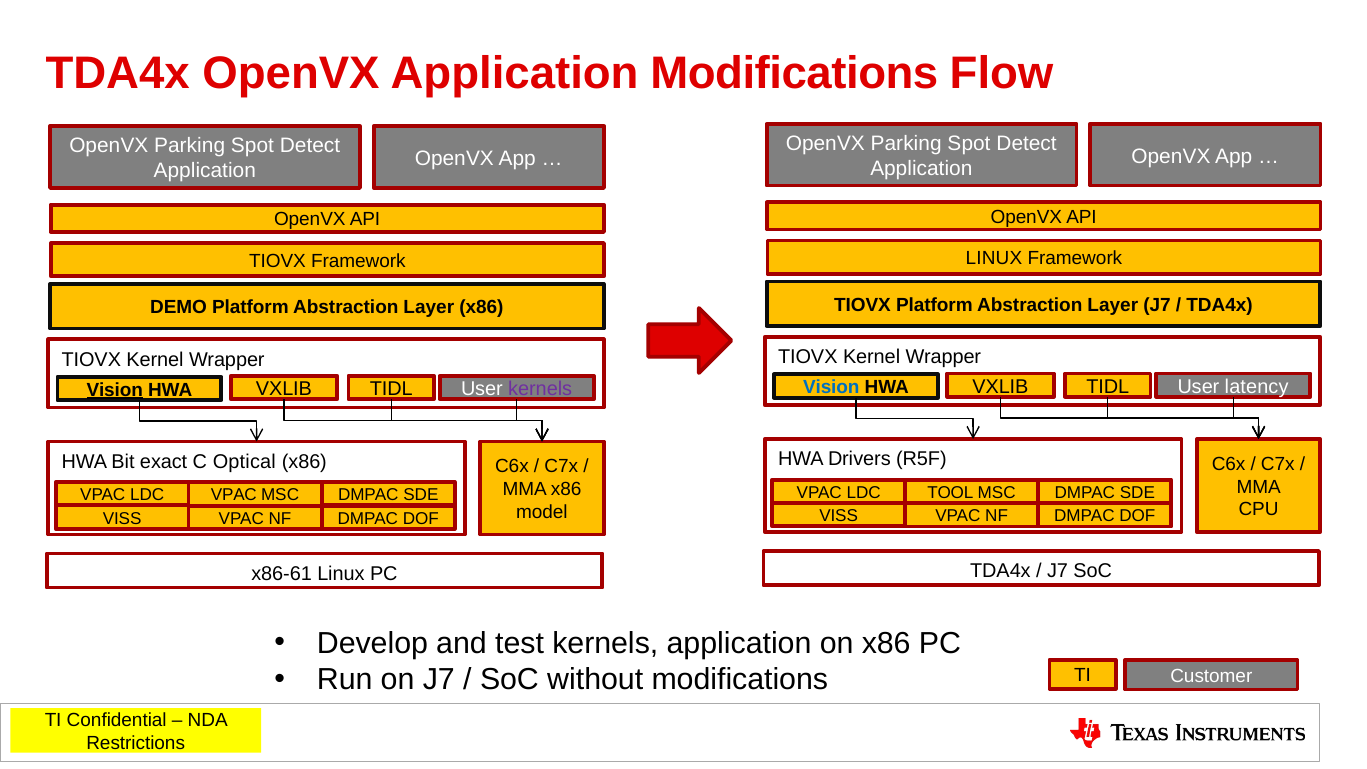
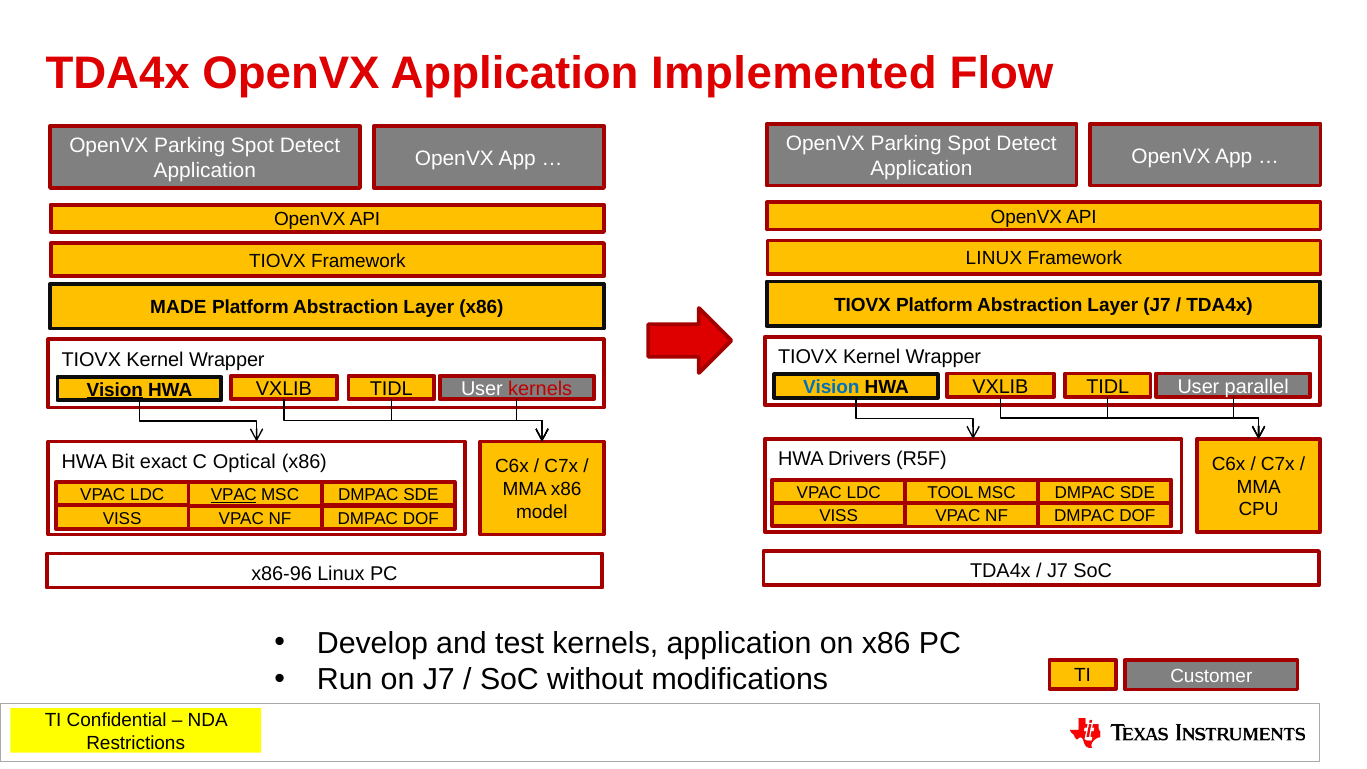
Application Modifications: Modifications -> Implemented (794, 73)
DEMO: DEMO -> MADE (178, 308)
latency: latency -> parallel (1257, 386)
kernels colour: purple -> red (540, 389)
VPAC underline: none -> present (234, 495)
x86-61: x86-61 -> x86-96 (282, 574)
